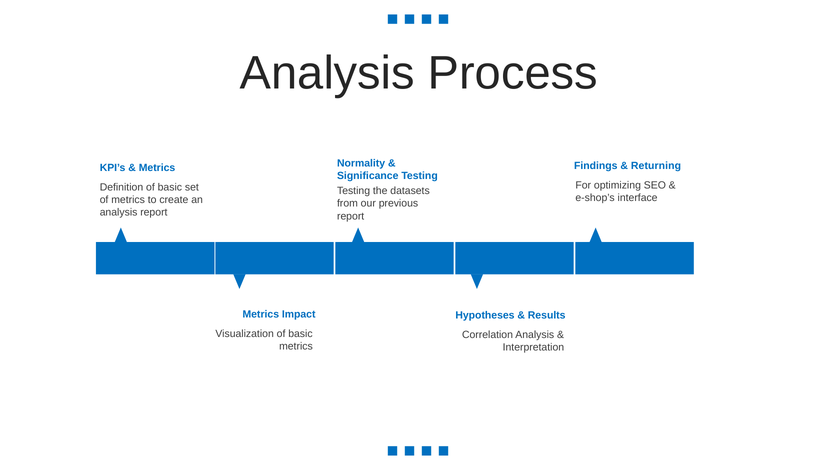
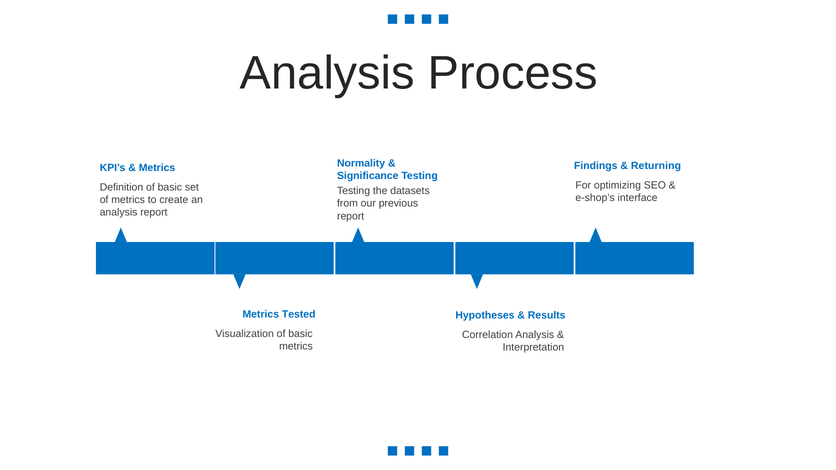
Impact: Impact -> Tested (299, 315)
